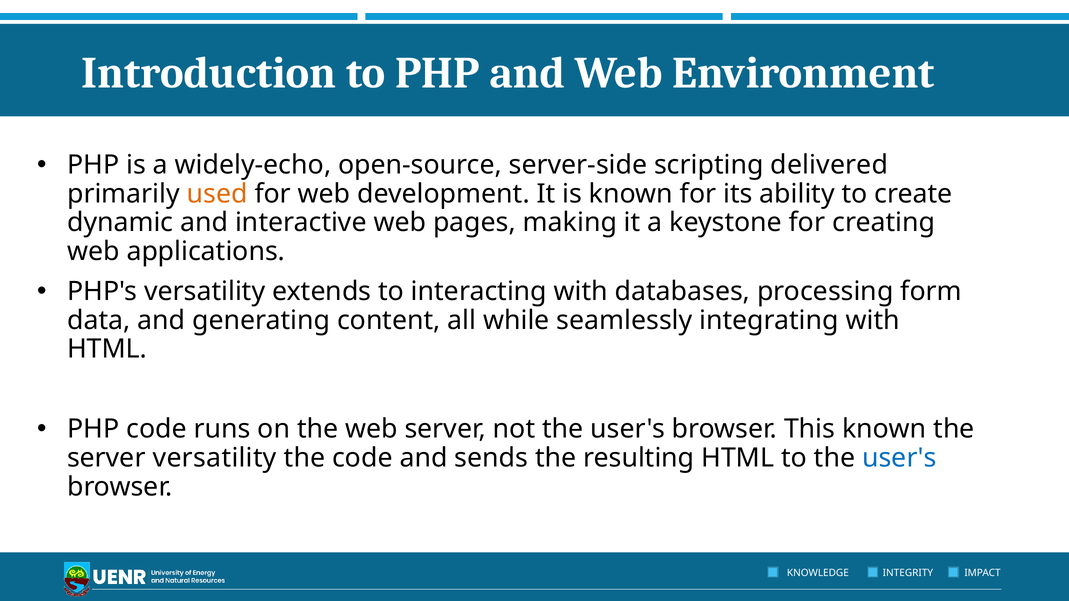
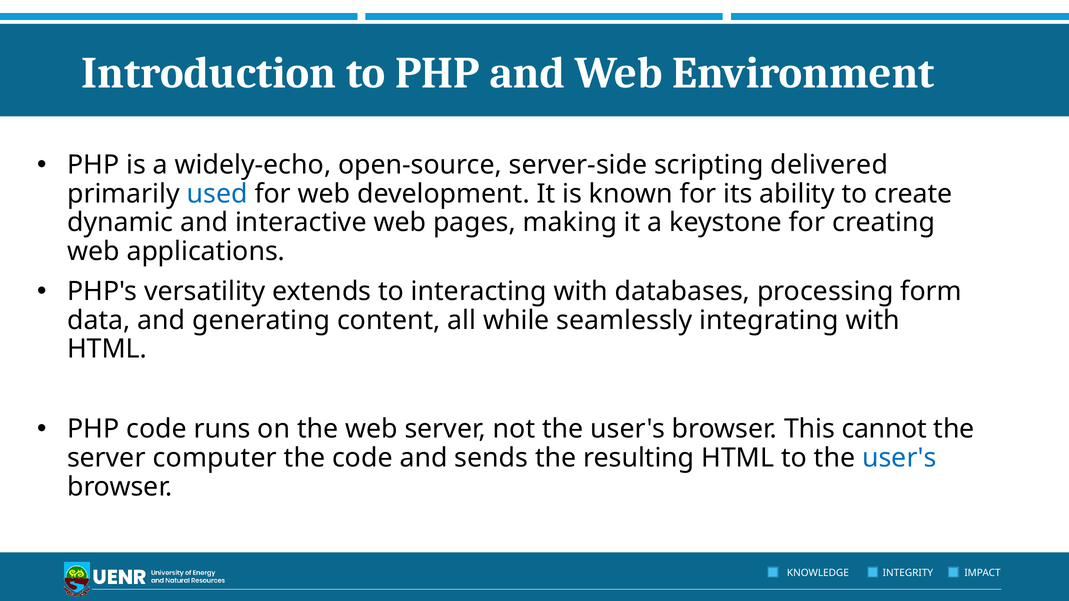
used colour: orange -> blue (217, 194)
This known: known -> cannot (884, 429)
server versatility: versatility -> computer (215, 458)
